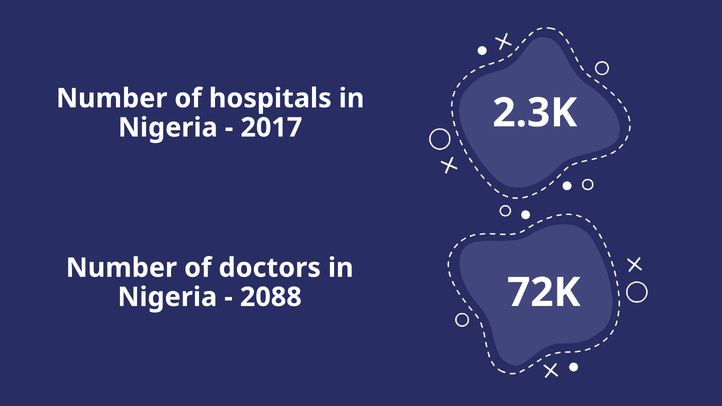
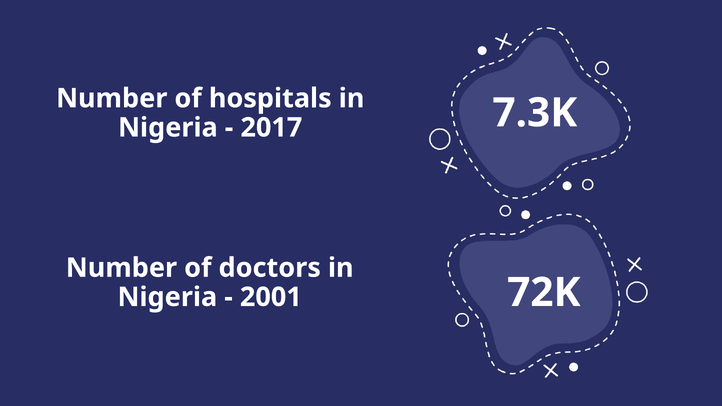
2.3K: 2.3K -> 7.3K (535, 113)
2088: 2088 -> 2001 (271, 297)
